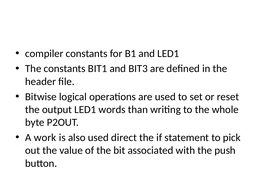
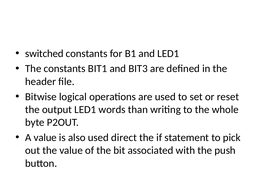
compiler: compiler -> switched (44, 54)
A work: work -> value (45, 138)
